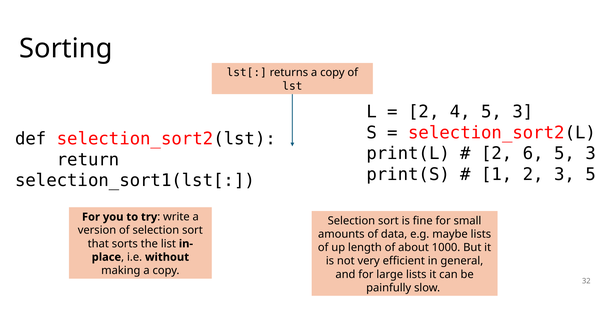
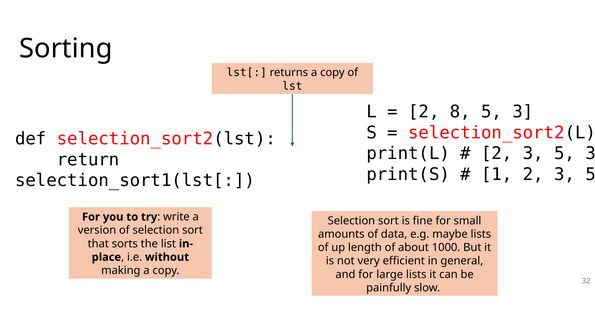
4: 4 -> 8 (460, 112)
6: 6 -> 3 (533, 153)
